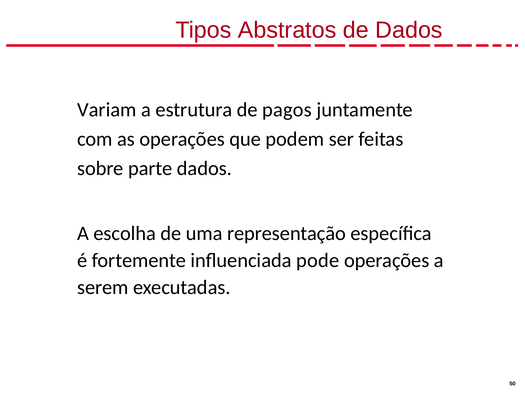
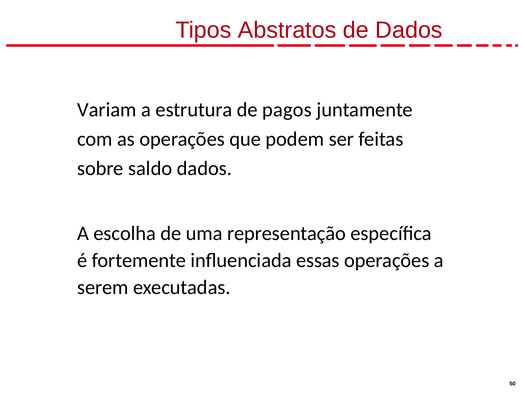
parte: parte -> saldo (150, 168)
pode: pode -> essas (318, 260)
